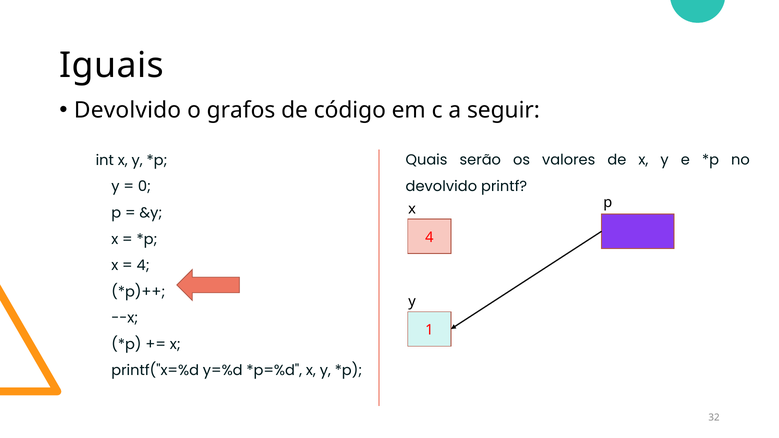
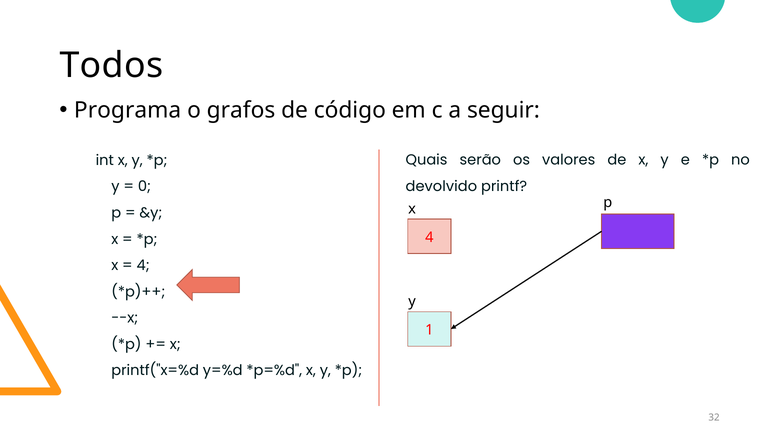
Iguais: Iguais -> Todos (112, 65)
Devolvido: Devolvido -> Programa (128, 110)
